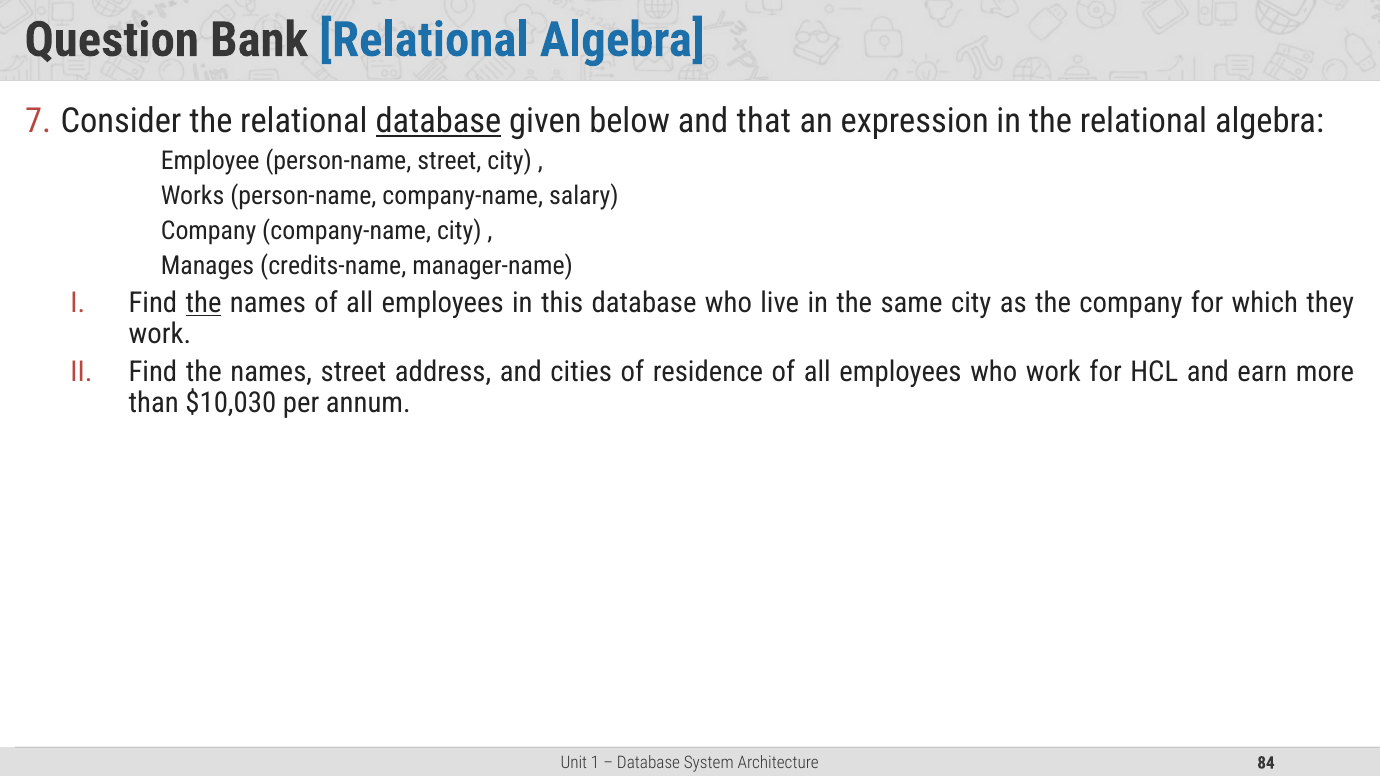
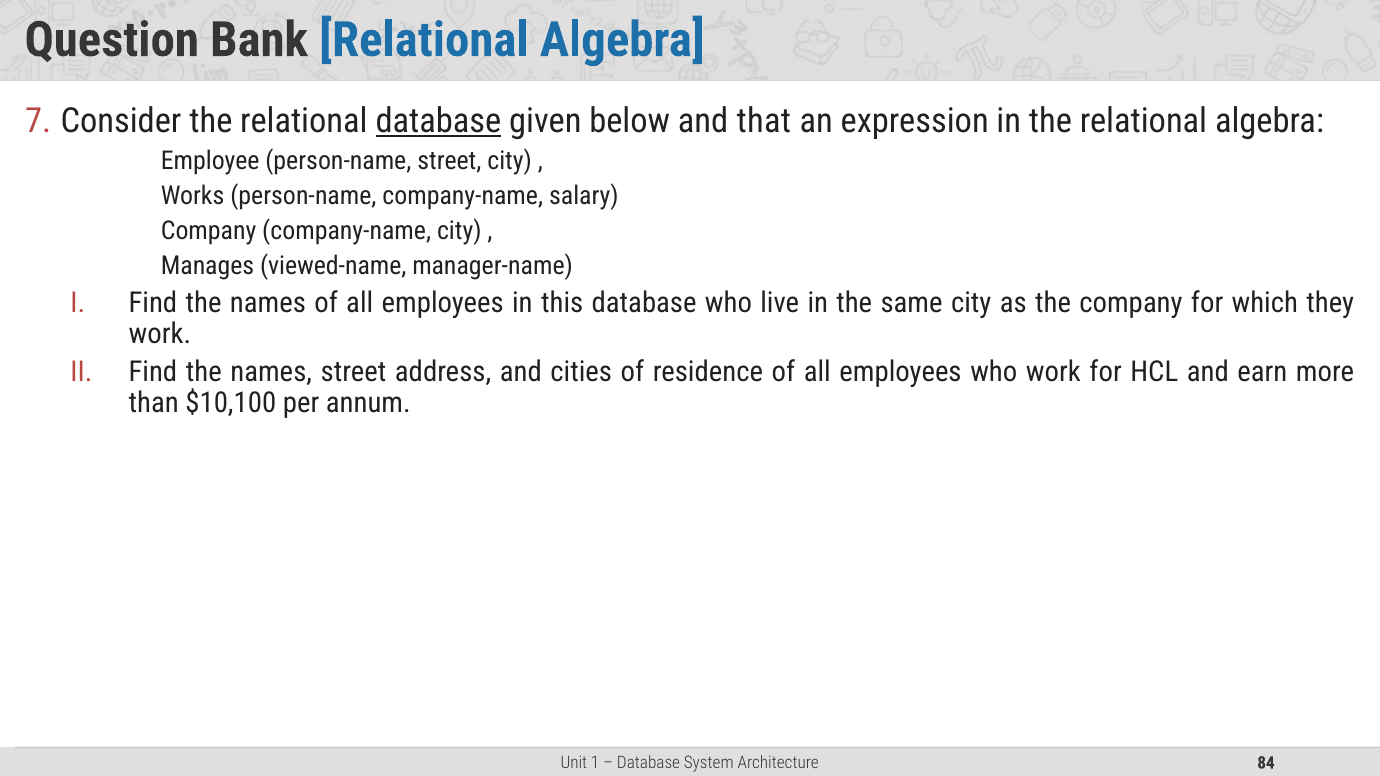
credits-name: credits-name -> viewed-name (333, 267)
the underline: present -> none (204, 303)
$10,030: $10,030 -> $10,100 (231, 403)
